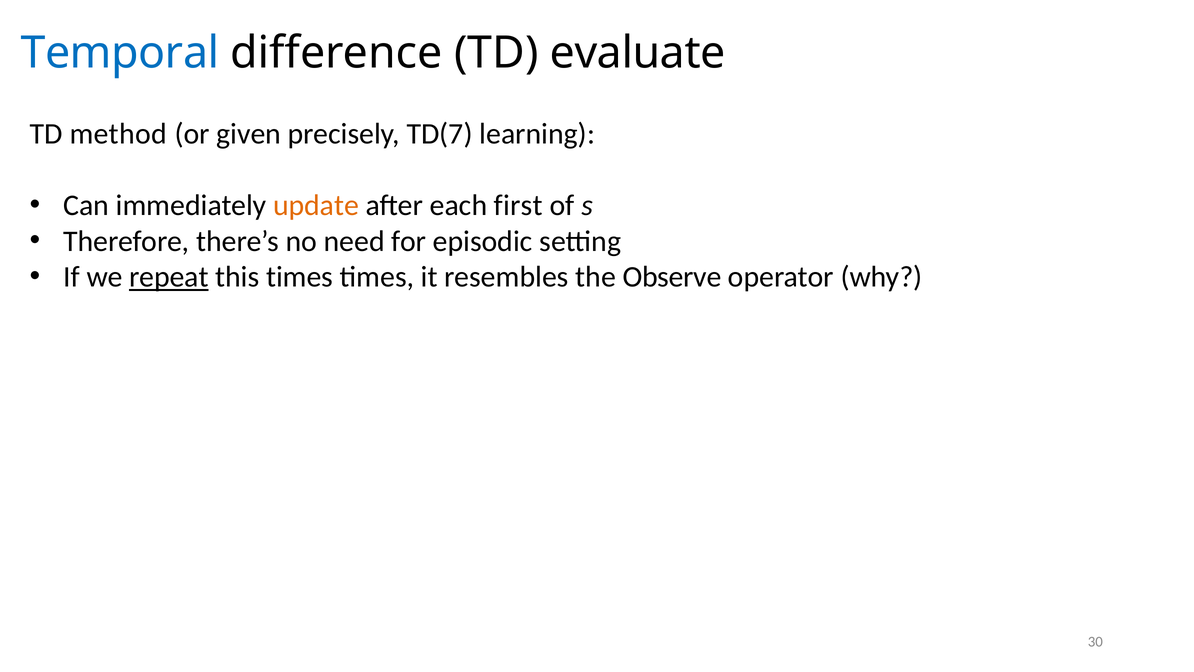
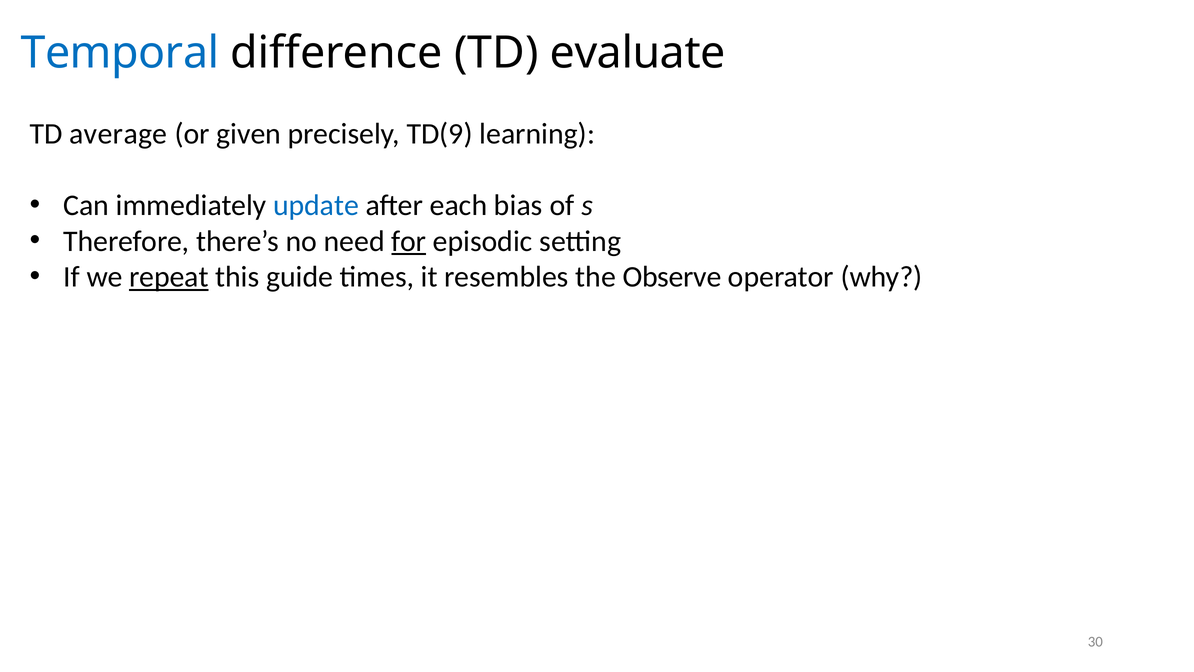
method: method -> average (118, 134)
TD(7: TD(7 -> TD(9 (440, 134)
update colour: orange -> blue (316, 205)
first: first -> bias (518, 205)
for underline: none -> present (409, 241)
this times: times -> guide (300, 277)
